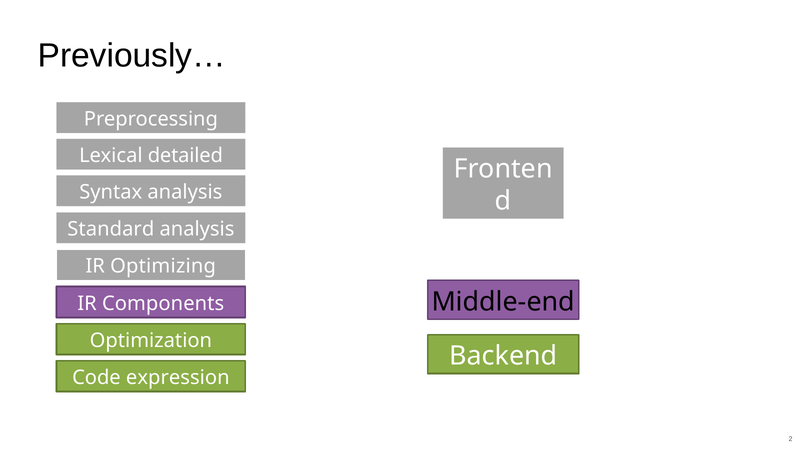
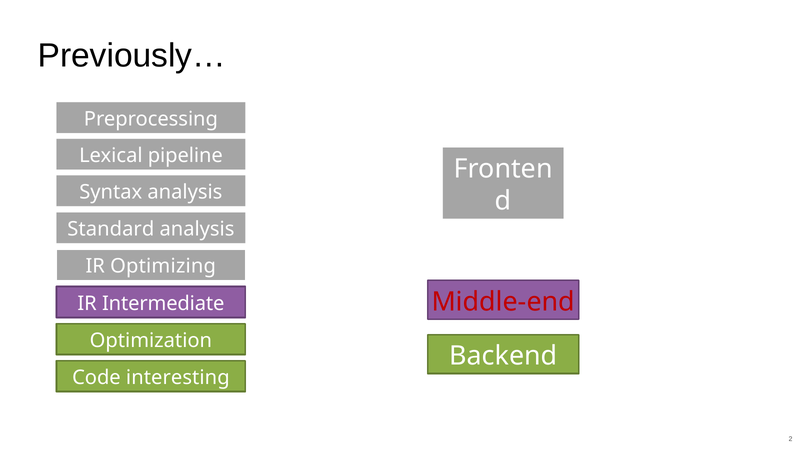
detailed: detailed -> pipeline (185, 156)
Middle-end colour: black -> red (503, 302)
Components: Components -> Intermediate (163, 303)
expression: expression -> interesting (178, 377)
